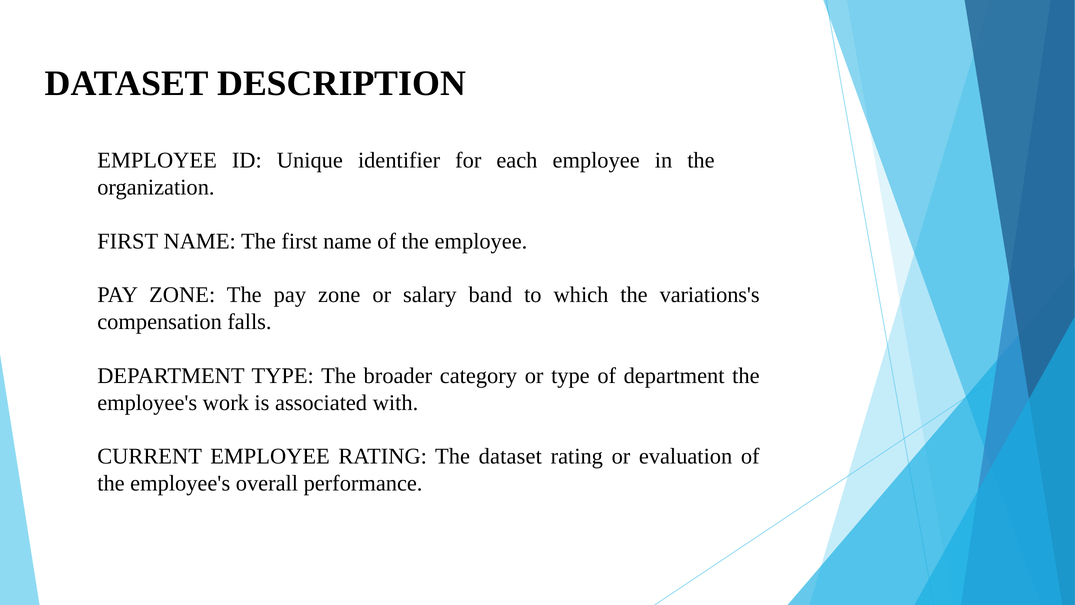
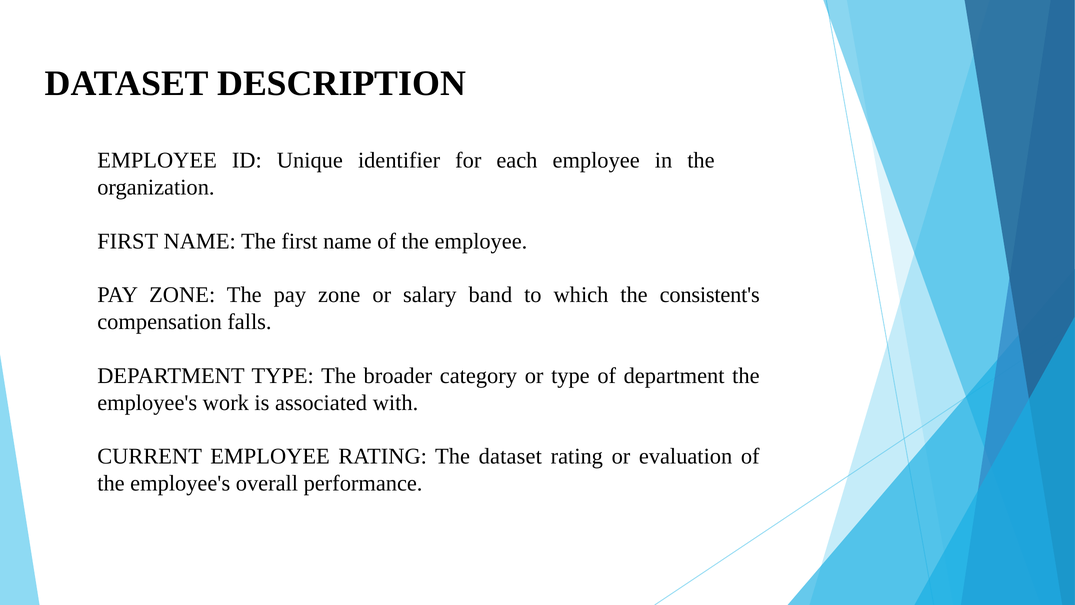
variations's: variations's -> consistent's (710, 295)
